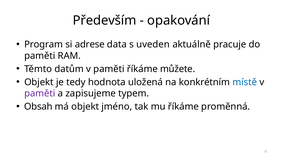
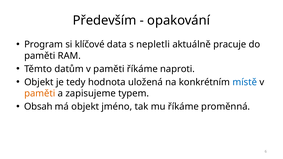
adrese: adrese -> klíčové (90, 45)
uveden: uveden -> nepletli (153, 45)
můžete: můžete -> naproti (178, 69)
paměti colour: purple -> orange (40, 94)
